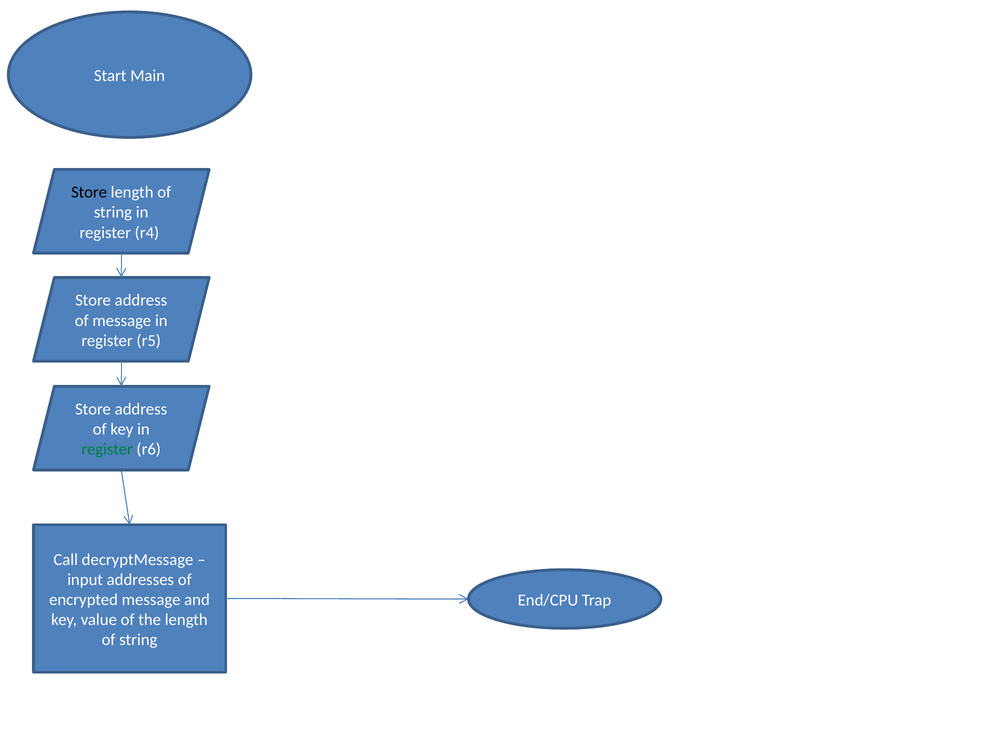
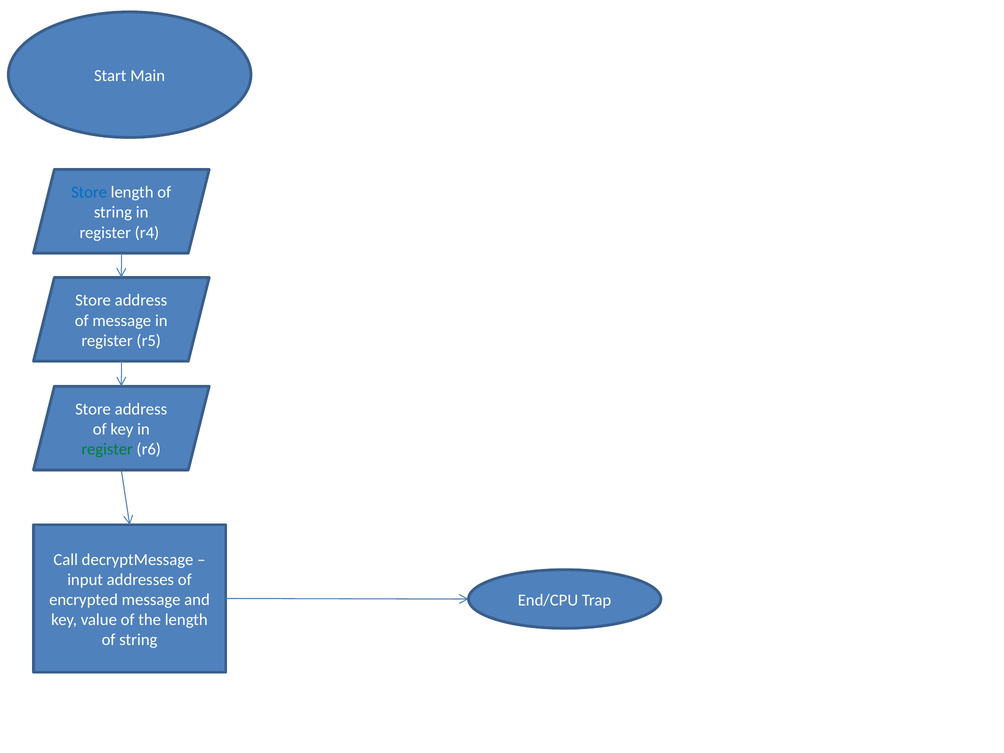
Store colour: black -> blue (89, 192)
